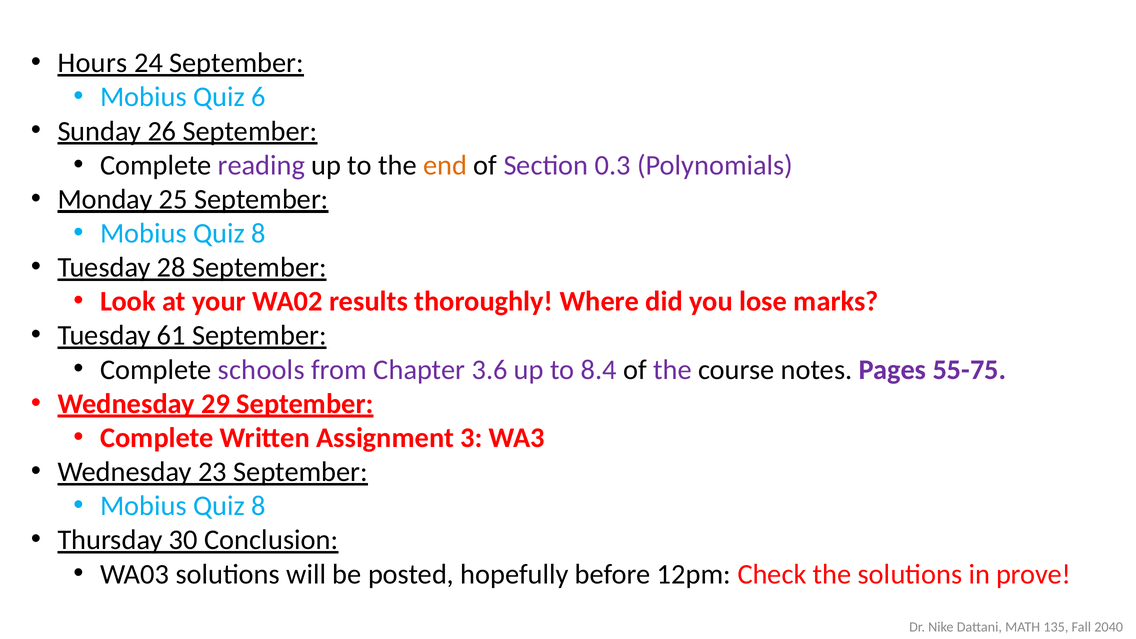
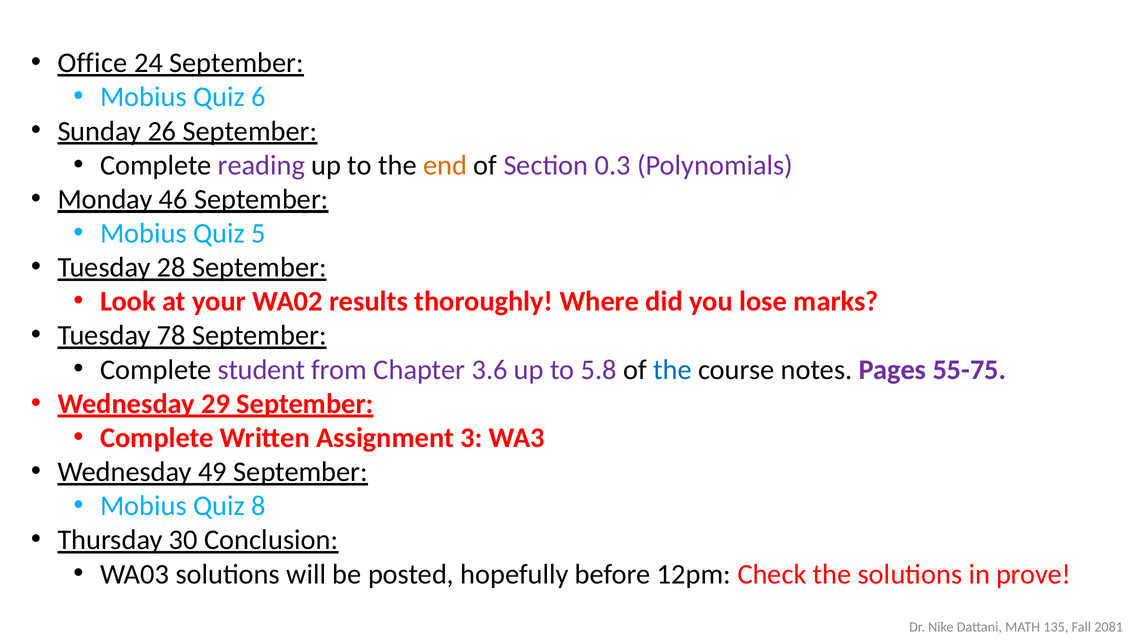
Hours: Hours -> Office (92, 63)
25: 25 -> 46 (173, 199)
8: 8 -> 5 (258, 233)
61: 61 -> 78 (171, 336)
schools: schools -> student (262, 370)
8.4: 8.4 -> 5.8 (599, 370)
the colour: purple -> blue (672, 370)
23: 23 -> 49 (212, 472)
2040: 2040 -> 2081 (1109, 627)
